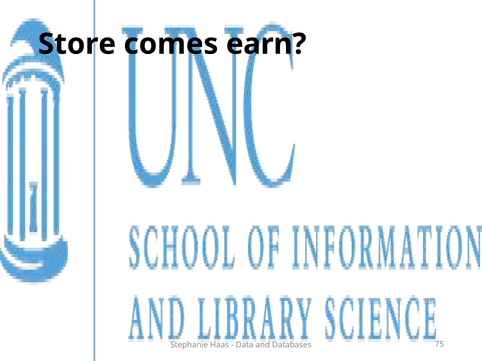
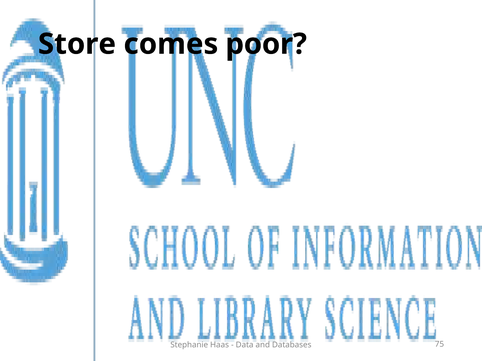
earn: earn -> poor (266, 44)
